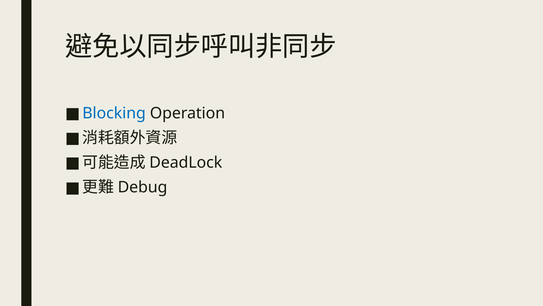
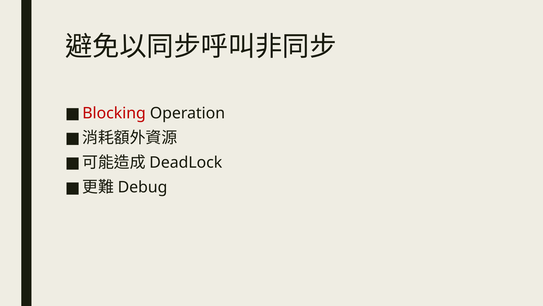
Blocking colour: blue -> red (114, 113)
